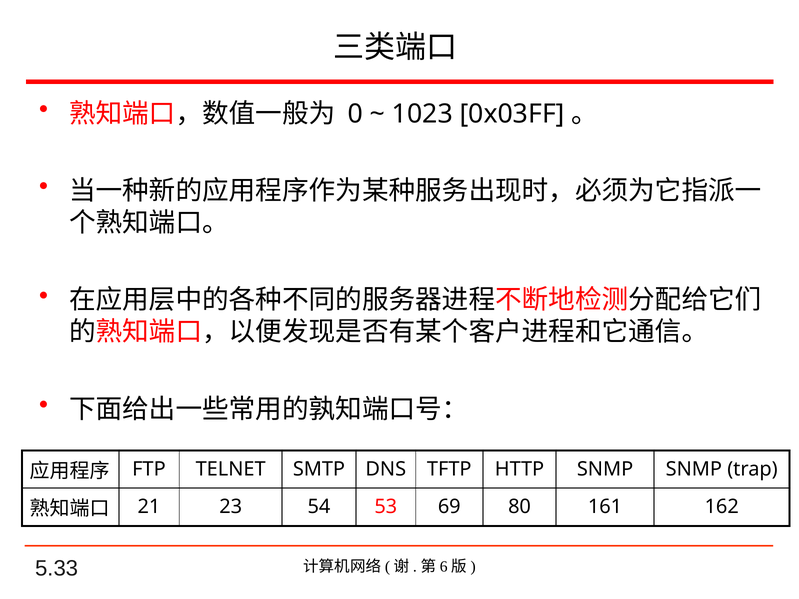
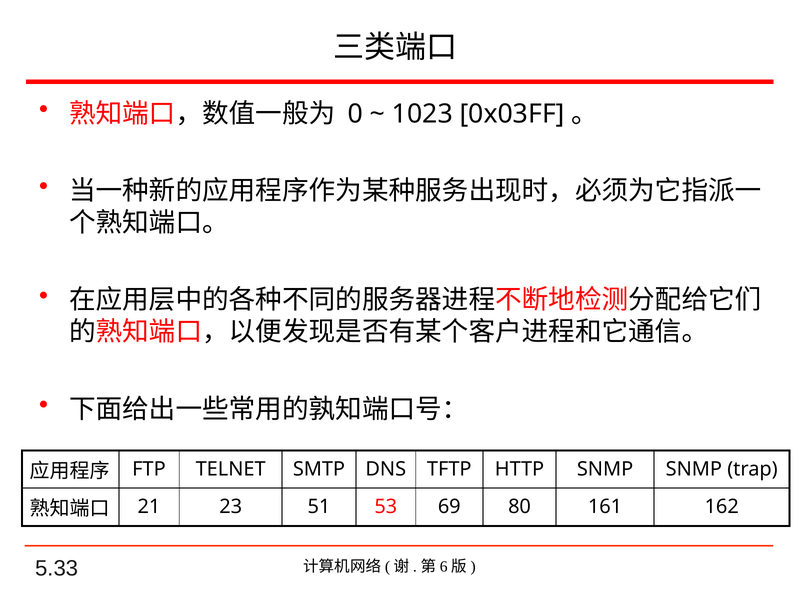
54: 54 -> 51 (319, 507)
